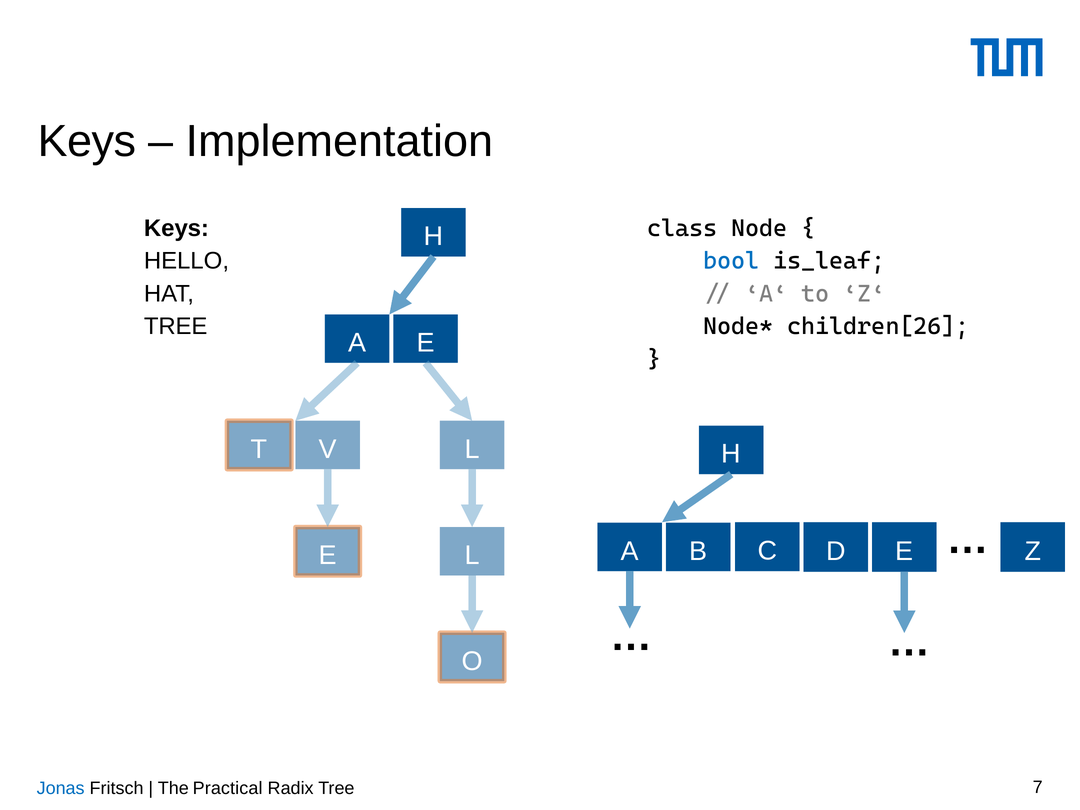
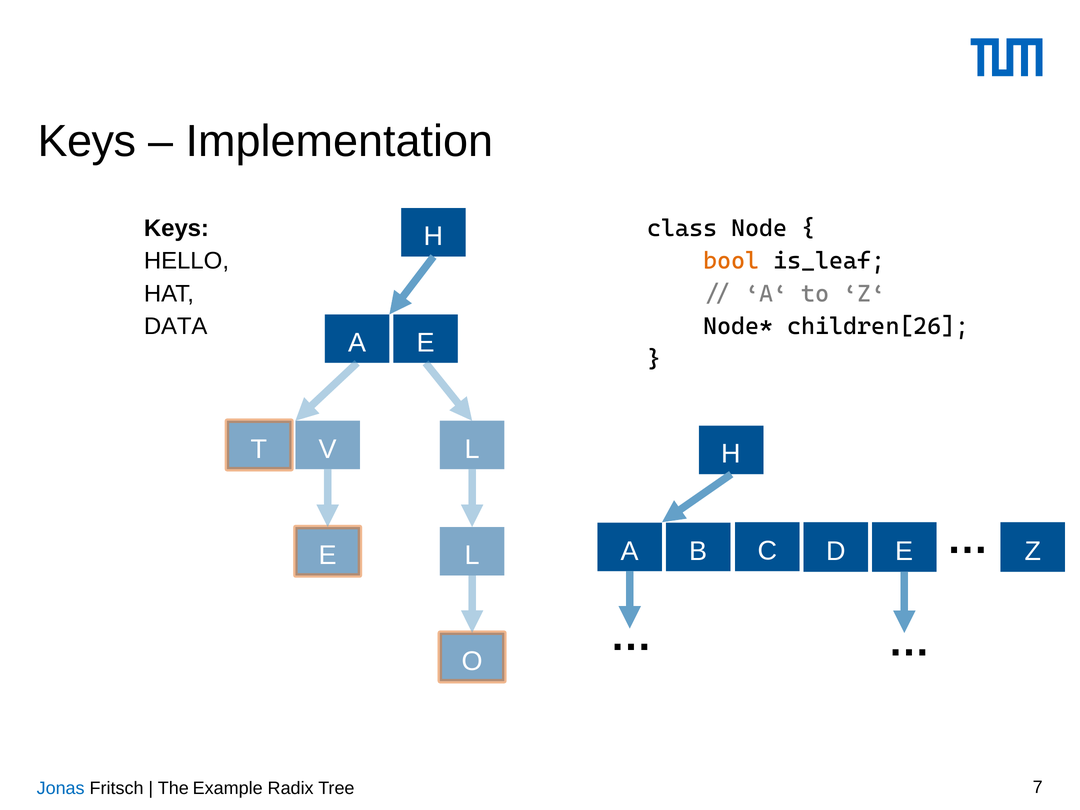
bool colour: blue -> orange (731, 261)
TREE: TREE -> DATA (176, 327)
Practical: Practical -> Example (228, 789)
